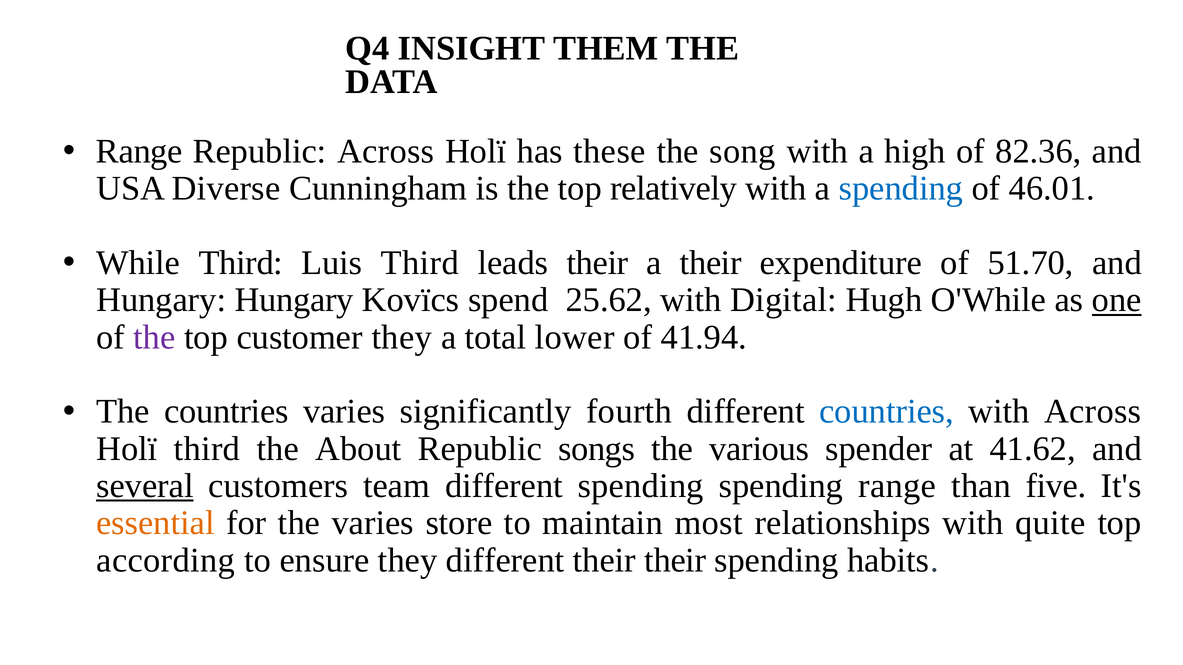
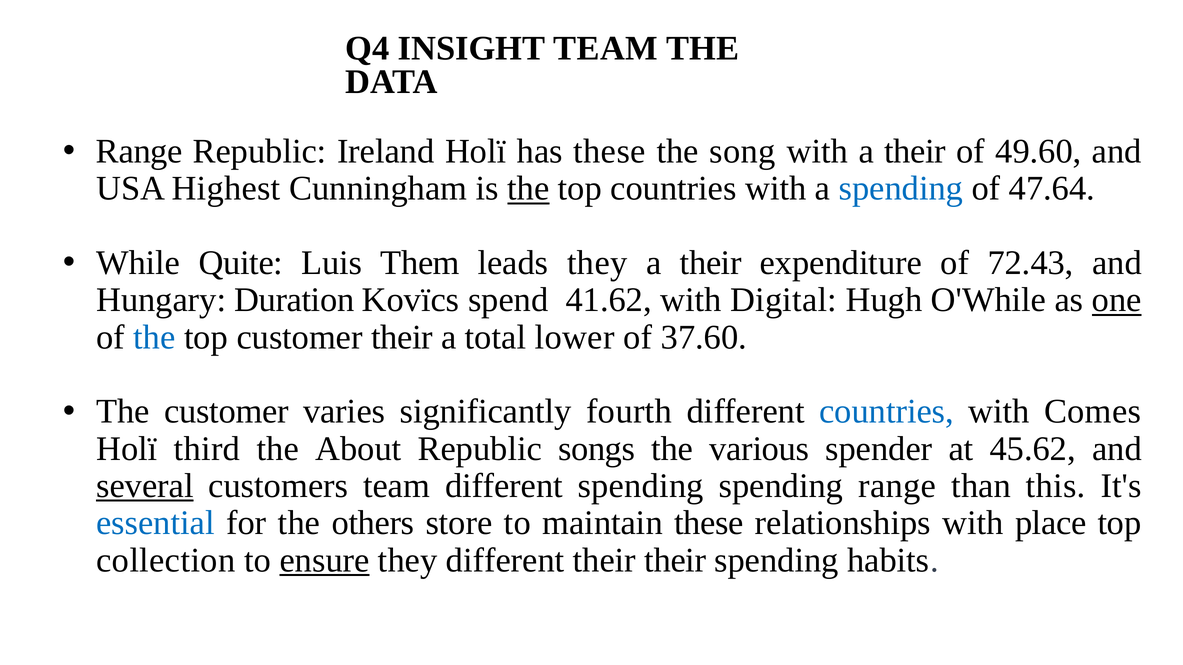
INSIGHT THEM: THEM -> TEAM (606, 48)
Republic Across: Across -> Ireland (386, 151)
with a high: high -> their (915, 151)
82.36: 82.36 -> 49.60 (1038, 151)
Diverse: Diverse -> Highest (226, 189)
the underline: none -> present (528, 189)
top relatively: relatively -> countries (674, 189)
46.01: 46.01 -> 47.64 (1052, 189)
While Third: Third -> Quite (241, 263)
Luis Third: Third -> Them (420, 263)
leads their: their -> they (597, 263)
51.70: 51.70 -> 72.43 (1031, 263)
Hungary Hungary: Hungary -> Duration (294, 300)
25.62: 25.62 -> 41.62 (609, 300)
the colour: purple -> blue (154, 337)
customer they: they -> their (402, 337)
41.94: 41.94 -> 37.60 (704, 337)
The countries: countries -> customer (226, 412)
with Across: Across -> Comes (1093, 412)
41.62: 41.62 -> 45.62 (1033, 449)
five: five -> this (1056, 486)
essential colour: orange -> blue (155, 523)
the varies: varies -> others (373, 523)
maintain most: most -> these (709, 523)
quite: quite -> place (1051, 523)
according: according -> collection (166, 561)
ensure underline: none -> present (325, 561)
